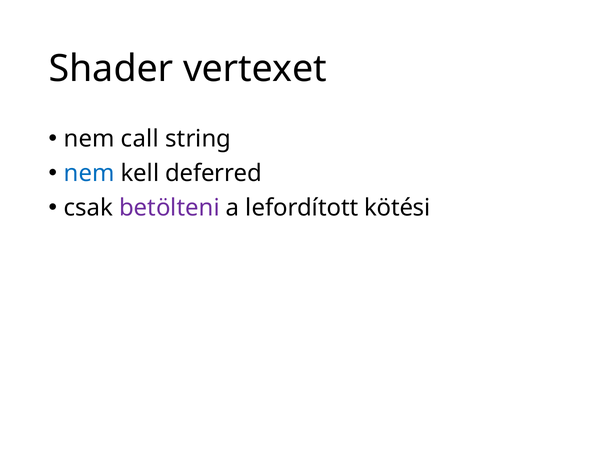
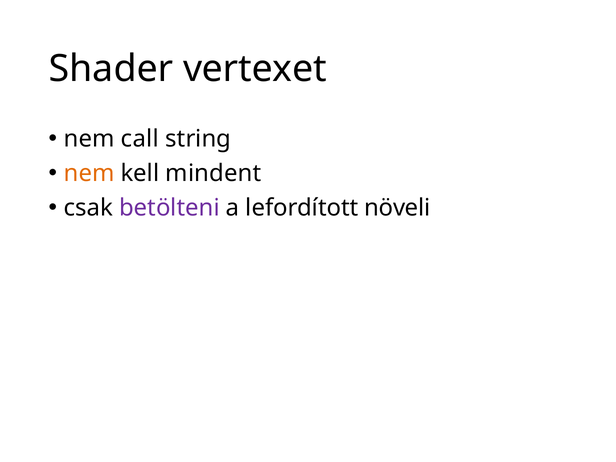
nem colour: blue -> orange (89, 173)
deferred: deferred -> mindent (213, 173)
kötési: kötési -> növeli (397, 208)
